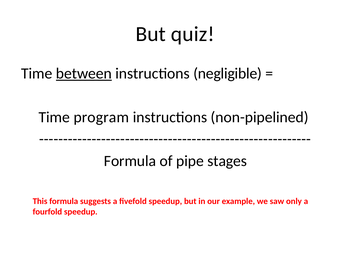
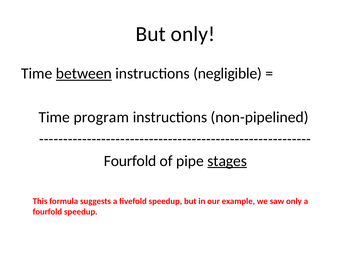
But quiz: quiz -> only (193, 34)
Formula: Formula -> Fourfold (130, 161)
stages underline: none -> present (227, 161)
